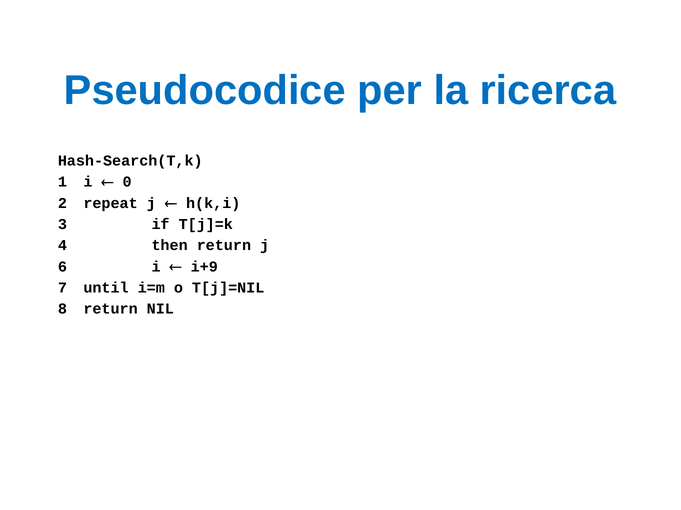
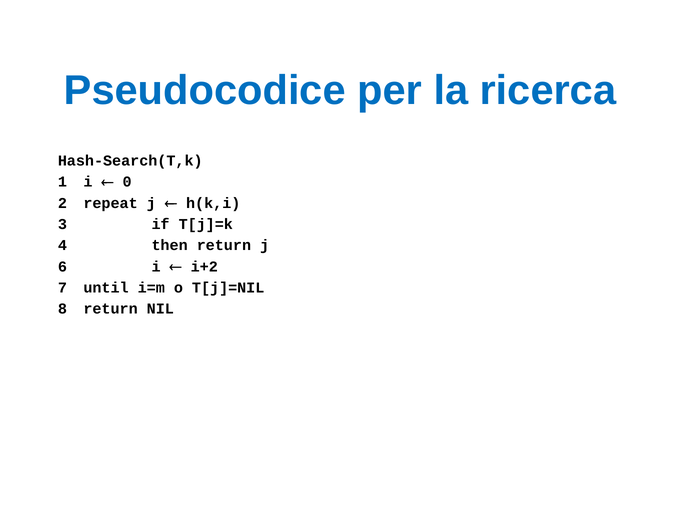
i+9: i+9 -> i+2 (204, 267)
